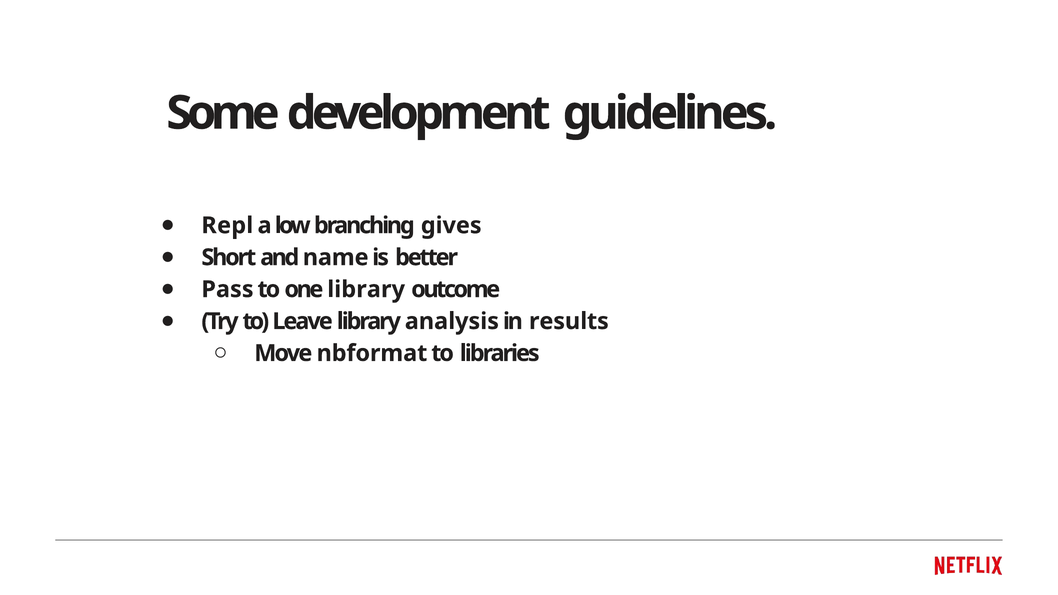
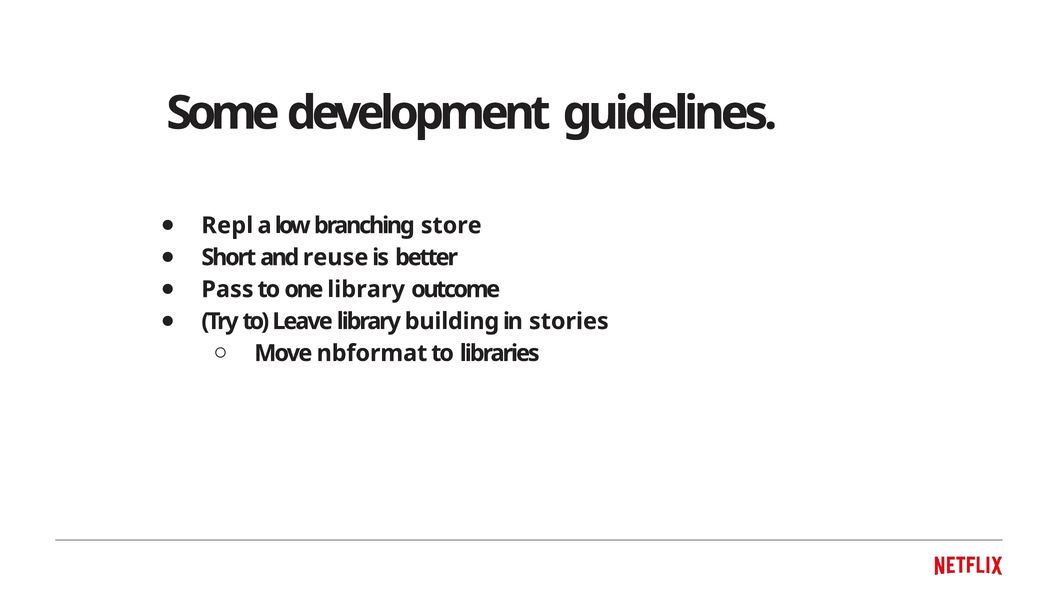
gives: gives -> store (451, 226)
name: name -> reuse (336, 257)
analysis: analysis -> building (452, 321)
results: results -> stories (569, 321)
